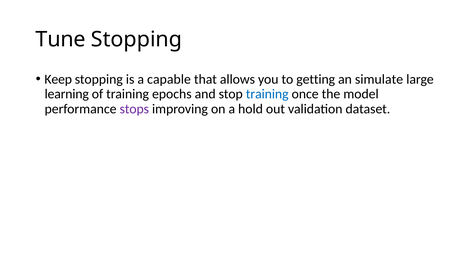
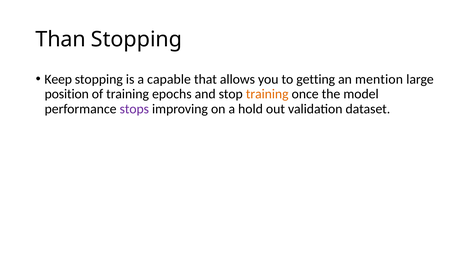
Tune: Tune -> Than (61, 39)
simulate: simulate -> mention (379, 79)
learning: learning -> position (67, 94)
training colour: blue -> orange (267, 94)
